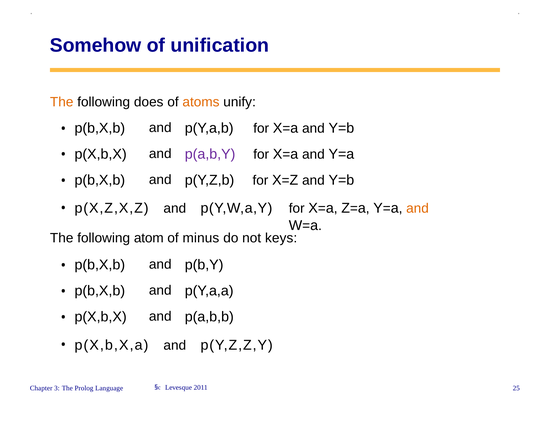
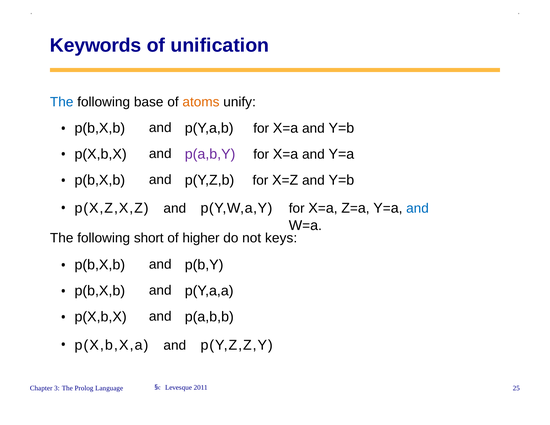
Somehow: Somehow -> Keywords (96, 45)
The colour: orange -> blue (62, 102)
does: does -> base (149, 102)
and colour: orange -> blue (418, 208)
atom: atom -> short (149, 238)
minus: minus -> higher (201, 238)
